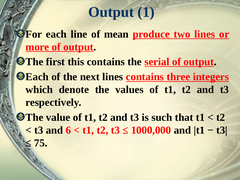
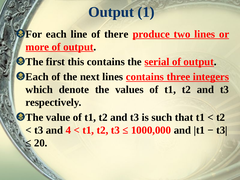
mean: mean -> there (116, 34)
6: 6 -> 4 (68, 130)
75: 75 -> 20 (41, 143)
